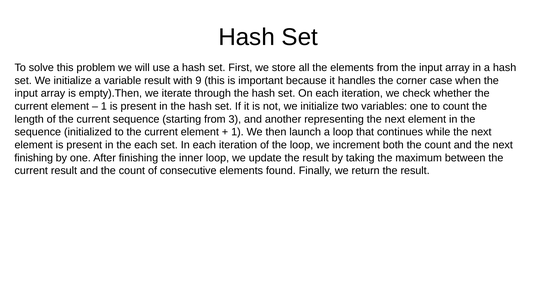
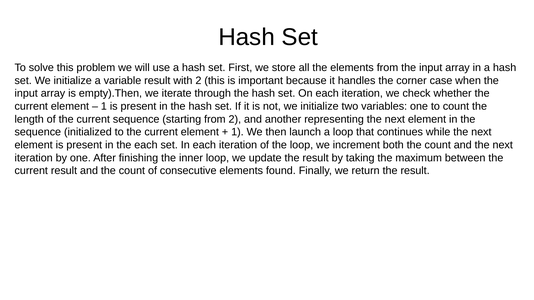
with 9: 9 -> 2 (198, 81)
from 3: 3 -> 2 (235, 119)
finishing: finishing -> iteration (34, 158)
